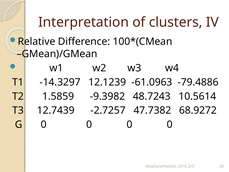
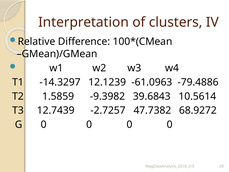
48.7243: 48.7243 -> 39.6843 (152, 96)
